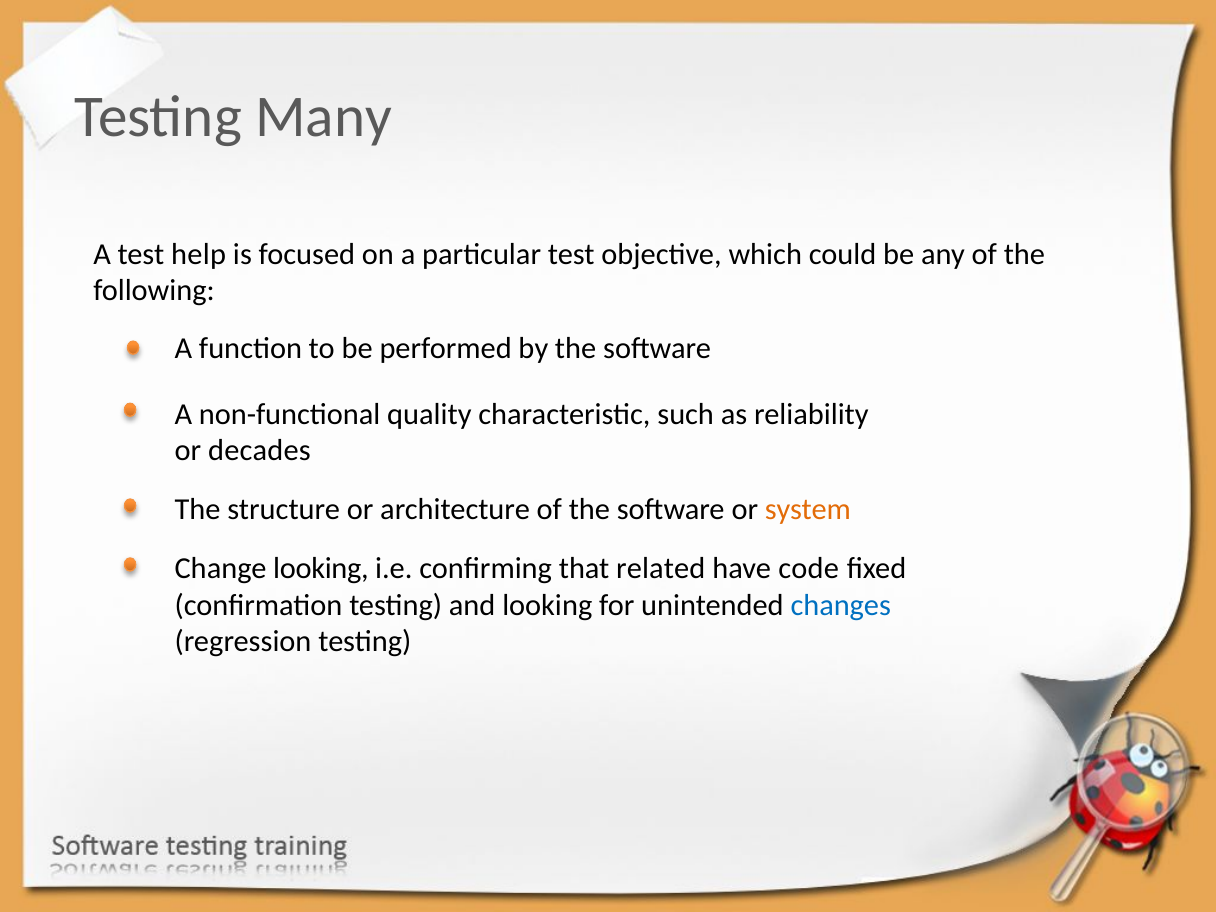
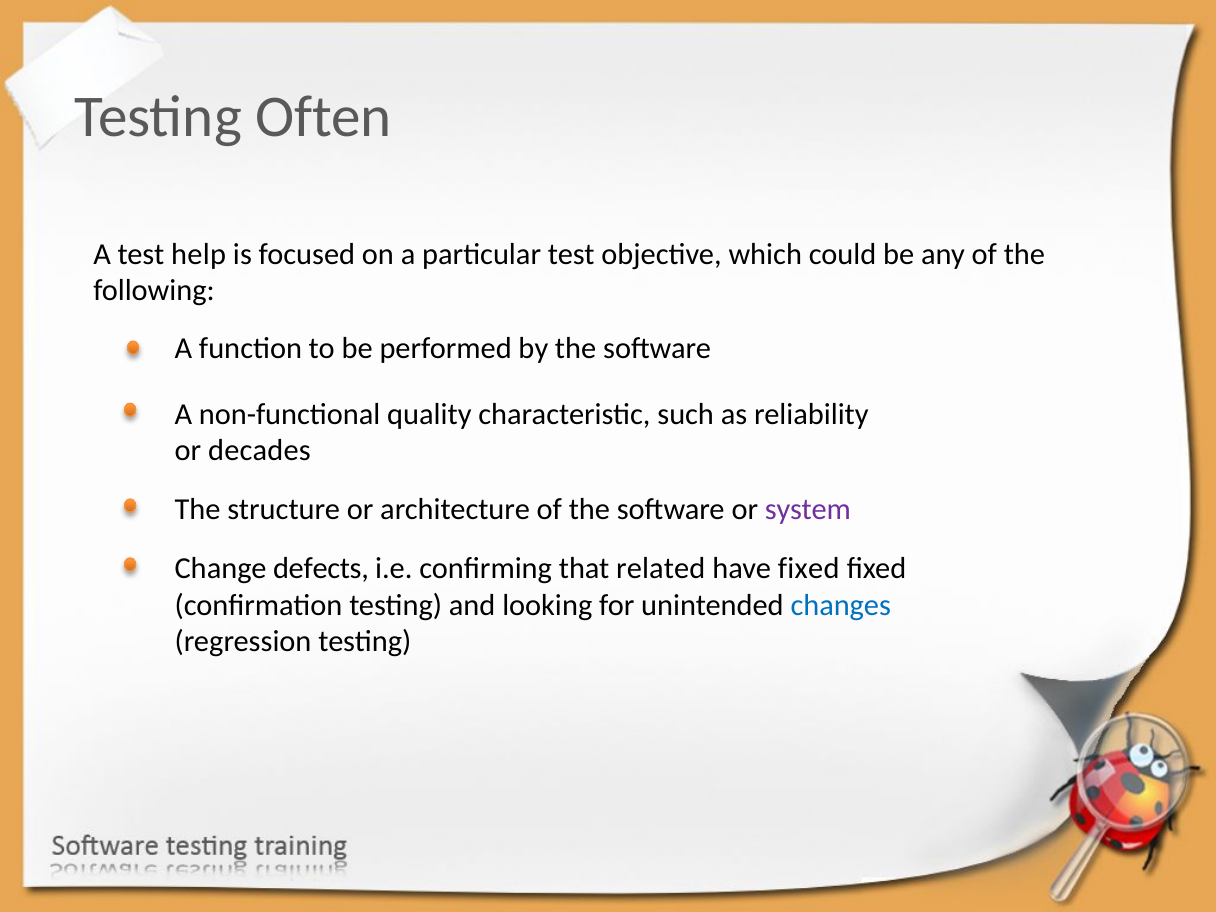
Many: Many -> Often (324, 116)
system colour: orange -> purple (808, 510)
Change looking: looking -> defects (321, 569)
have code: code -> fixed (809, 569)
